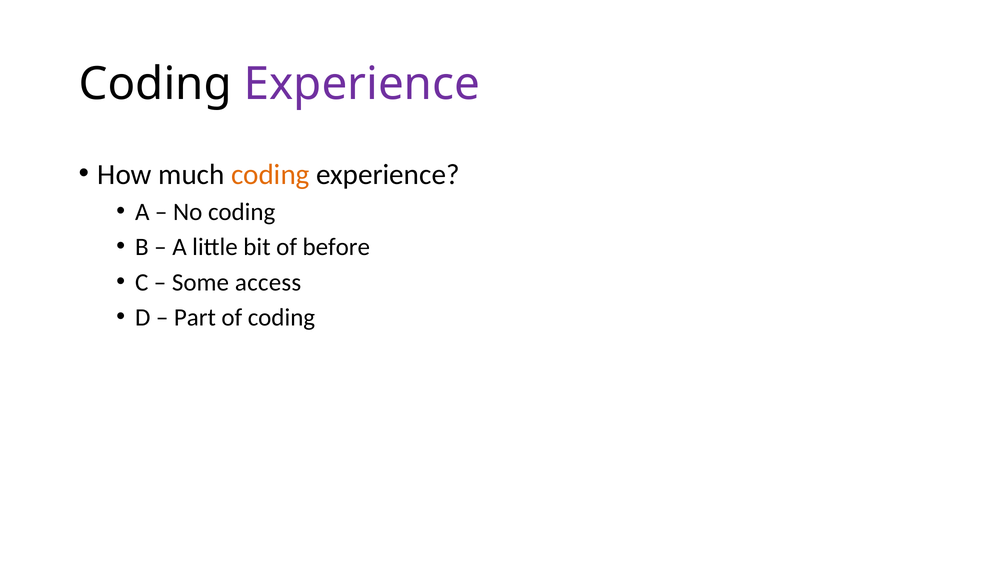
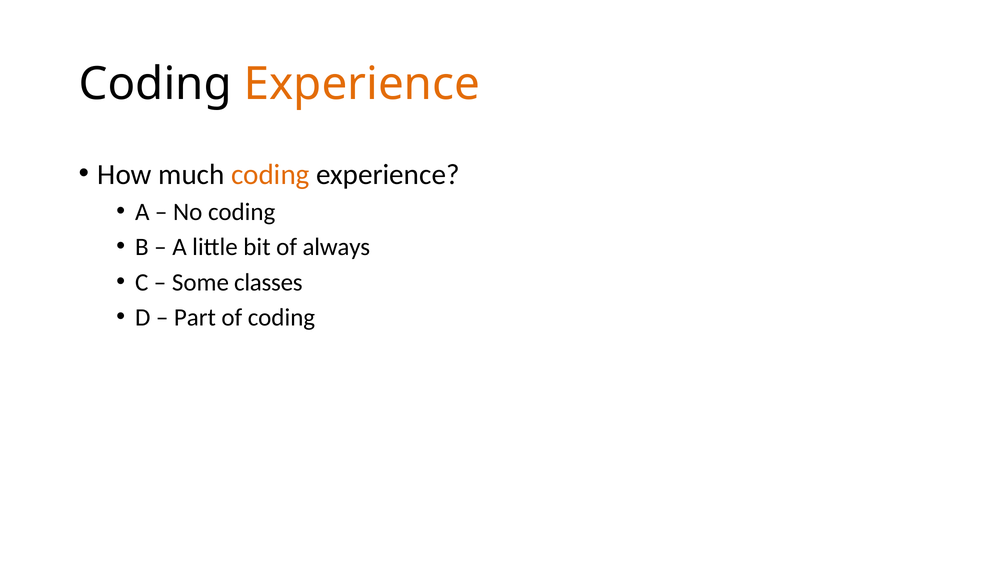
Experience colour: purple -> orange (362, 84)
before: before -> always (336, 247)
access: access -> classes (268, 282)
